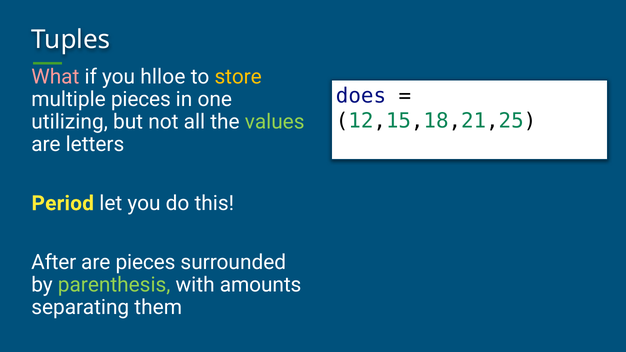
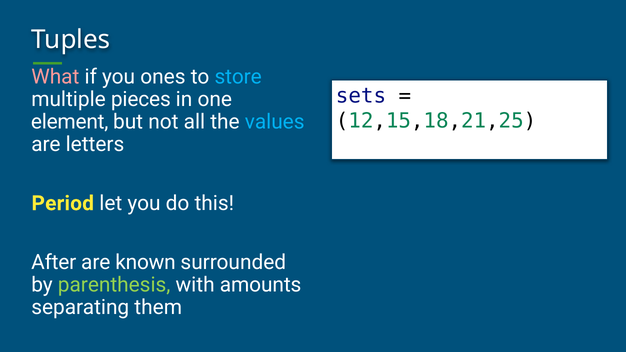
hlloe: hlloe -> ones (163, 77)
store colour: yellow -> light blue (238, 77)
does: does -> sets (361, 96)
utilizing: utilizing -> element (70, 122)
values colour: light green -> light blue (275, 122)
are pieces: pieces -> known (146, 262)
